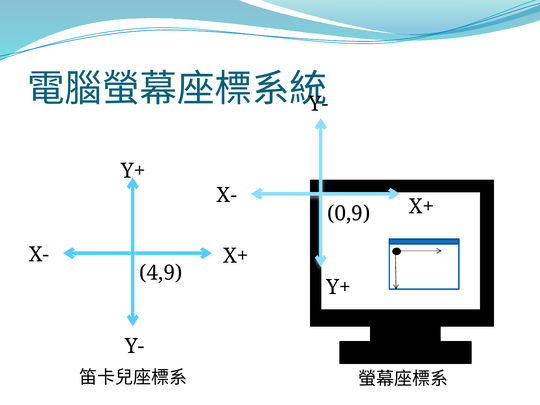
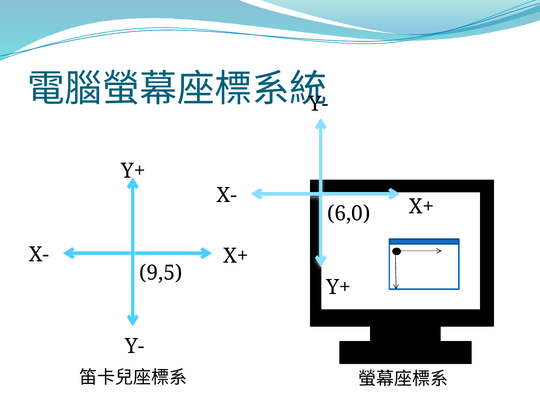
0,9: 0,9 -> 6,0 (349, 214)
4,9: 4,9 -> 9,5 (161, 273)
